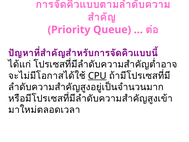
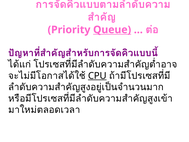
Queue underline: none -> present (112, 30)
